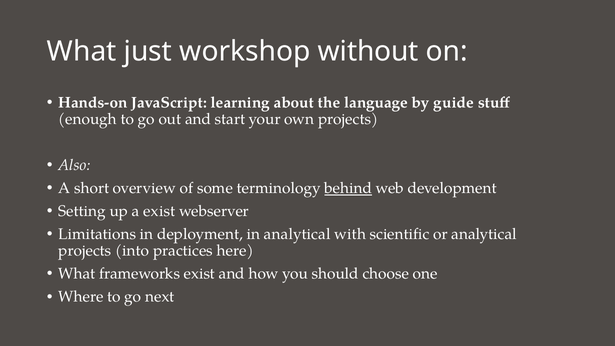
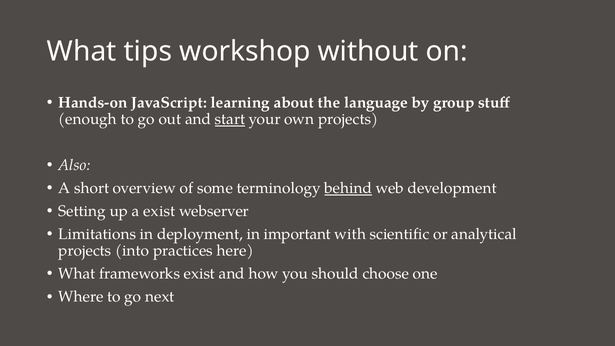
just: just -> tips (148, 52)
guide: guide -> group (454, 103)
start underline: none -> present (230, 119)
in analytical: analytical -> important (297, 234)
